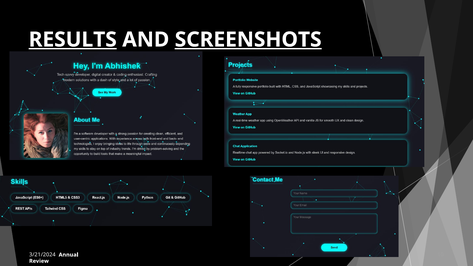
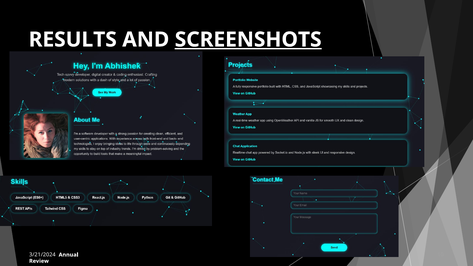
RESULTS underline: present -> none (73, 40)
